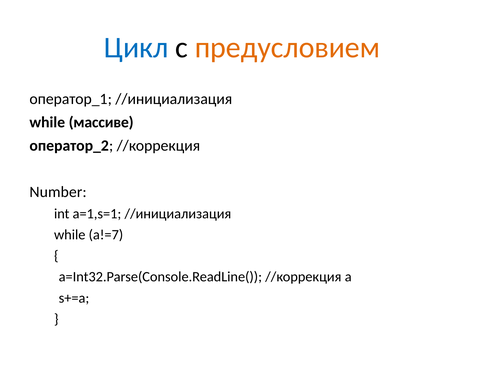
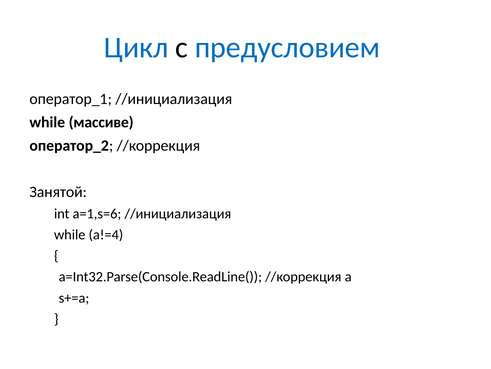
предусловием colour: orange -> blue (287, 48)
Number: Number -> Занятой (58, 192)
a=1,s=1: a=1,s=1 -> a=1,s=6 (97, 213)
a!=7: a!=7 -> a!=4 (106, 234)
